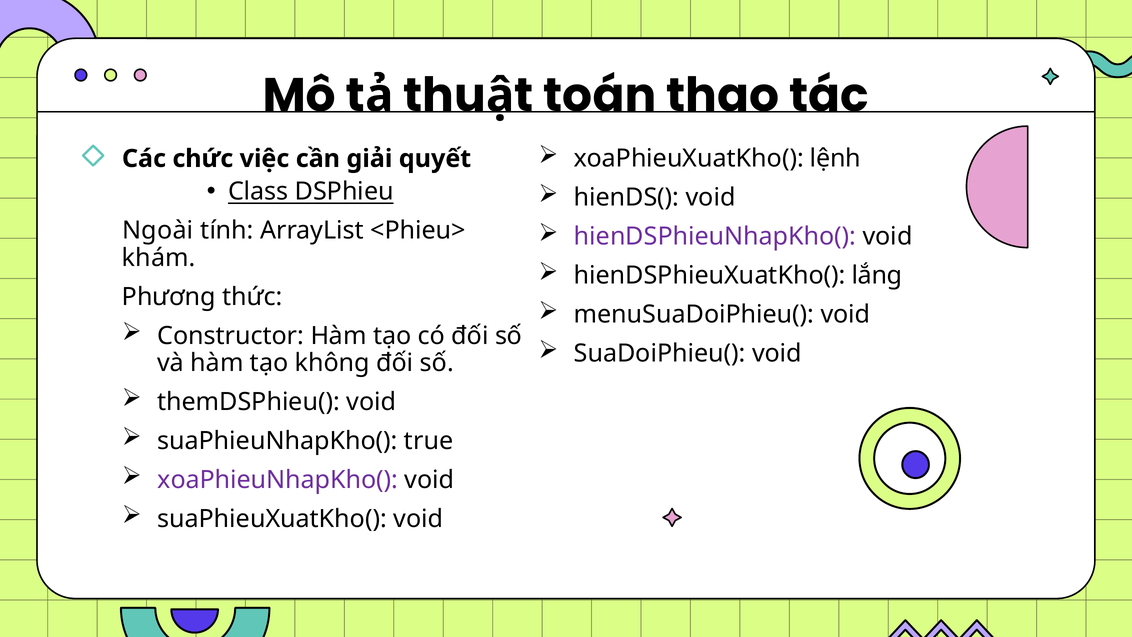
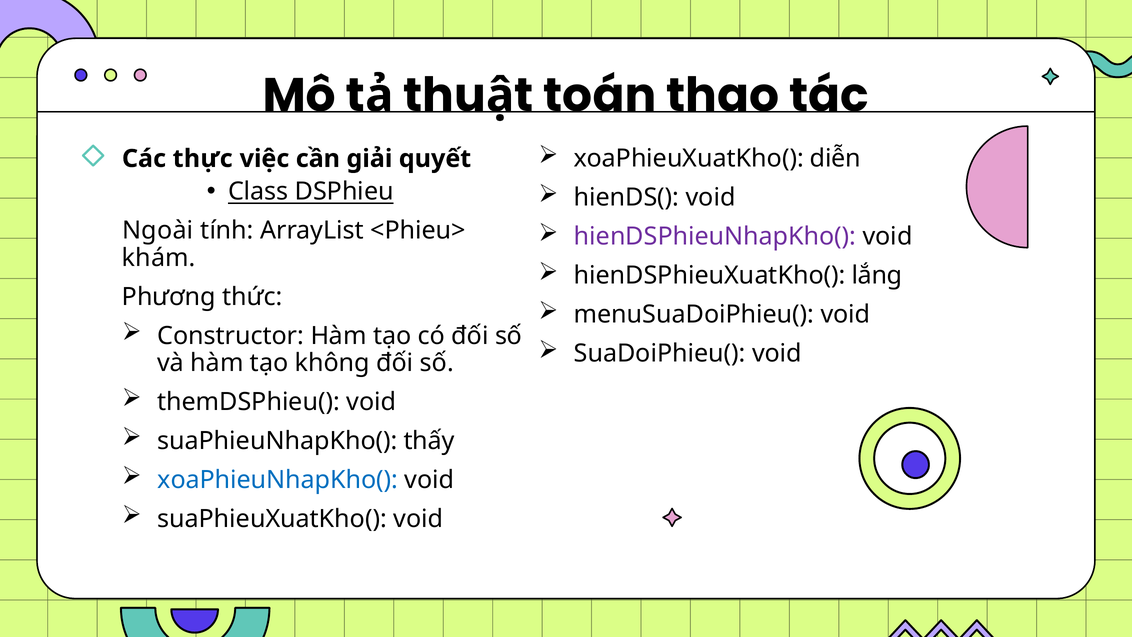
lệnh: lệnh -> diễn (835, 159)
chức: chức -> thực (203, 159)
true: true -> thấy (429, 441)
xoaPhieuNhapKho( colour: purple -> blue (278, 480)
